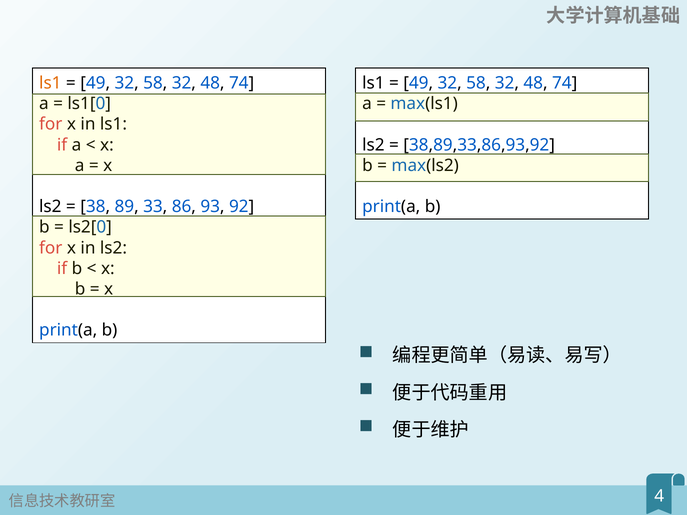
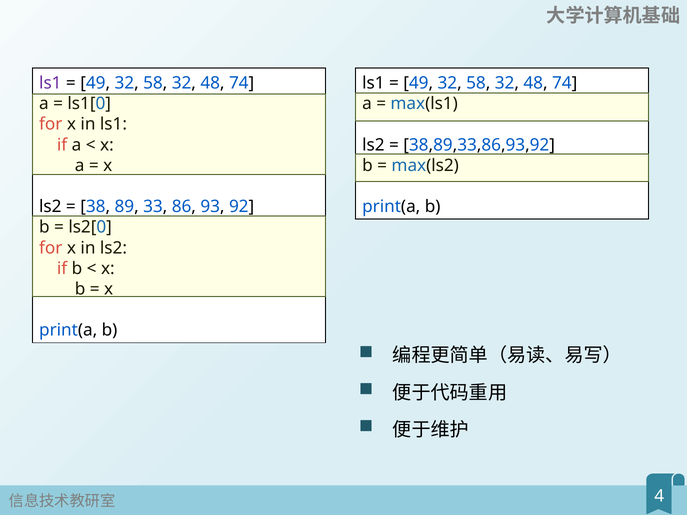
ls1 colour: orange -> purple (50, 83)
